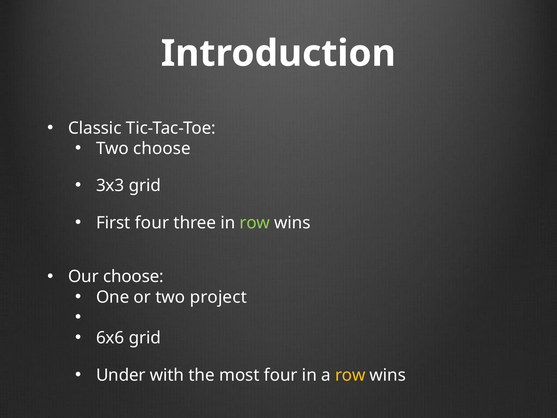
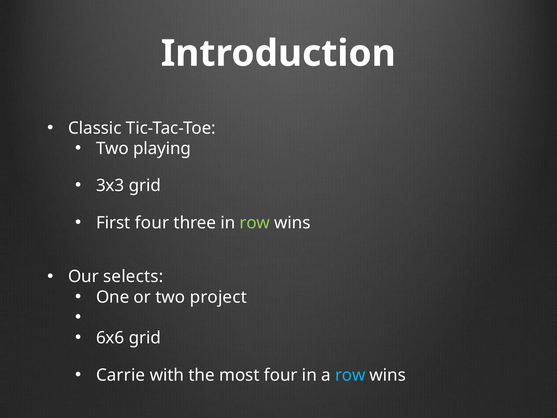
Two choose: choose -> playing (162, 148)
Our choose: choose -> selects (133, 276)
Under: Under -> Carrie (121, 375)
row colour: yellow -> light blue (350, 375)
